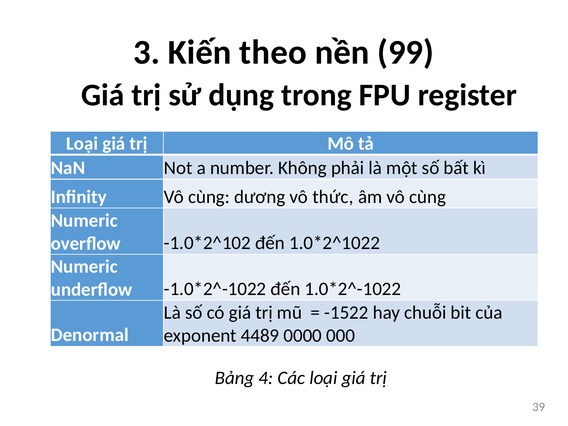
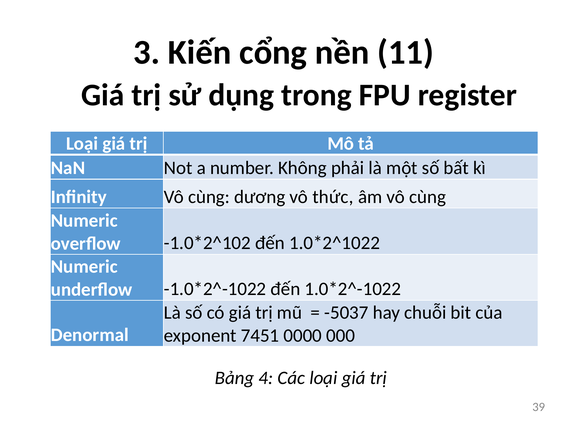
theo: theo -> cổng (273, 52)
99: 99 -> 11 (406, 52)
-1522: -1522 -> -5037 (346, 313)
4489: 4489 -> 7451 (260, 336)
